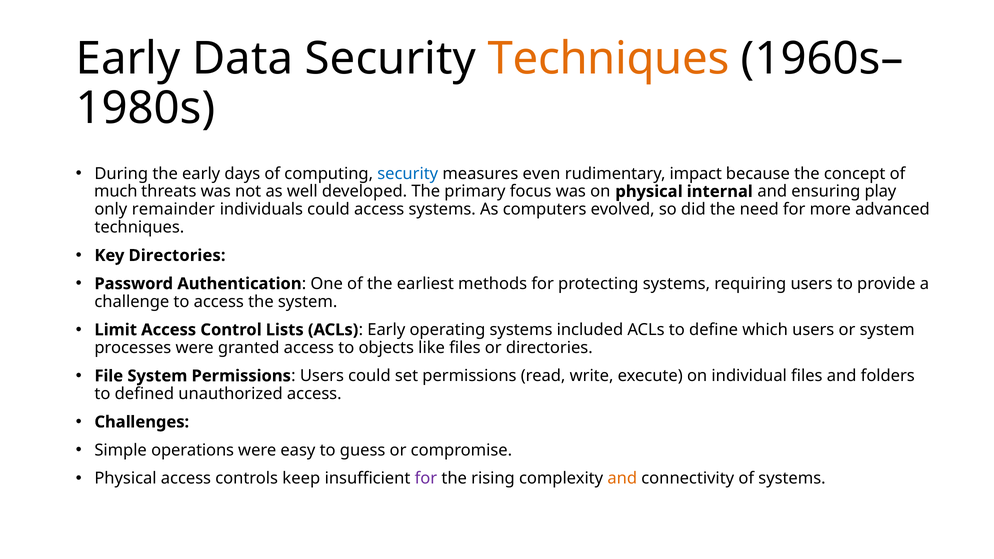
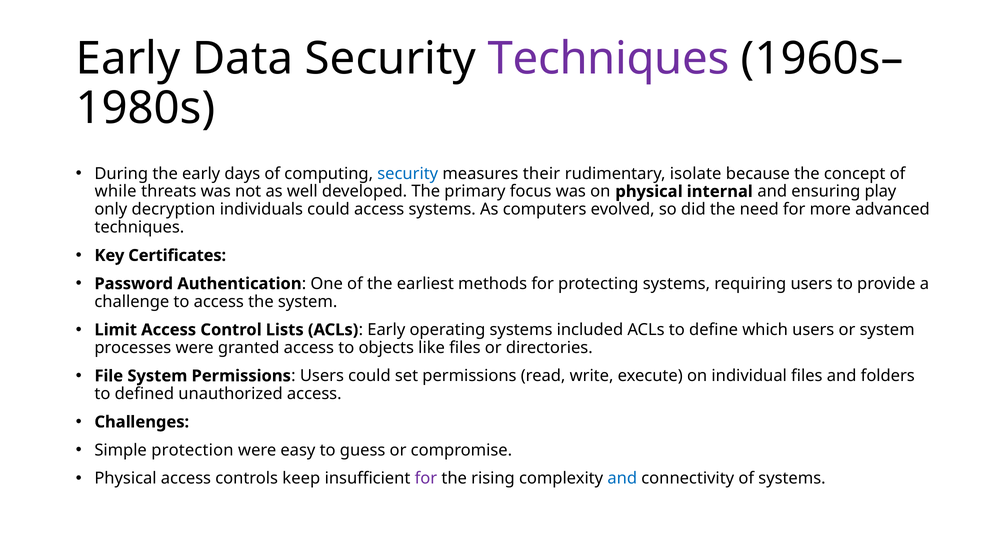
Techniques colour: orange -> purple (609, 59)
even: even -> their (542, 174)
impact: impact -> isolate (696, 174)
much: much -> while (116, 192)
remainder: remainder -> decryption (173, 209)
Key Directories: Directories -> Certificates (177, 256)
operations: operations -> protection (192, 450)
and colour: orange -> blue (622, 479)
